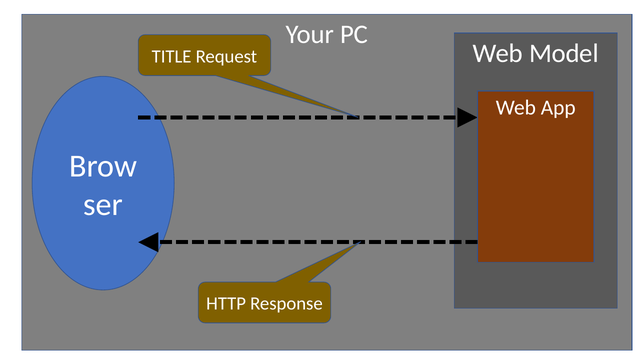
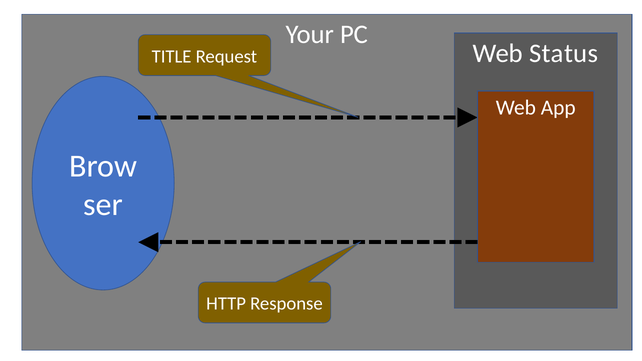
Model: Model -> Status (564, 53)
